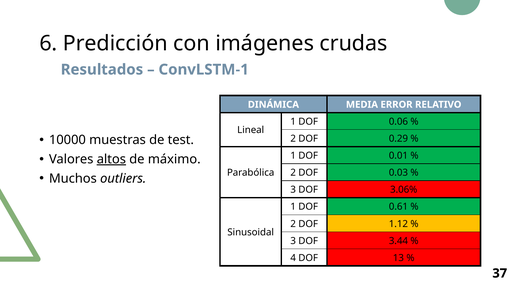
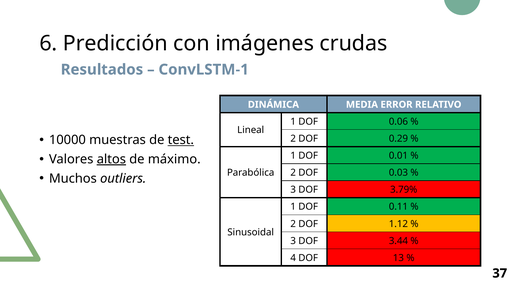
test underline: none -> present (181, 140)
3.06%: 3.06% -> 3.79% (404, 190)
0.61: 0.61 -> 0.11 (398, 207)
